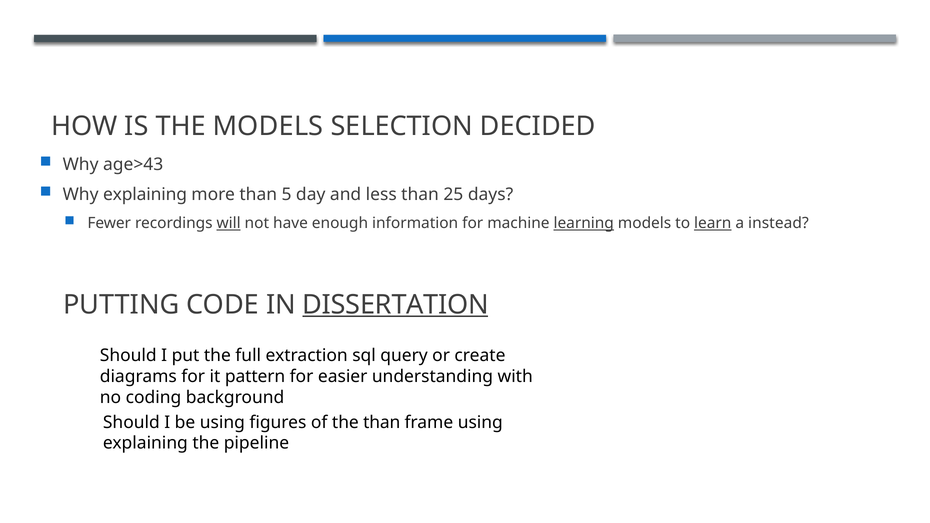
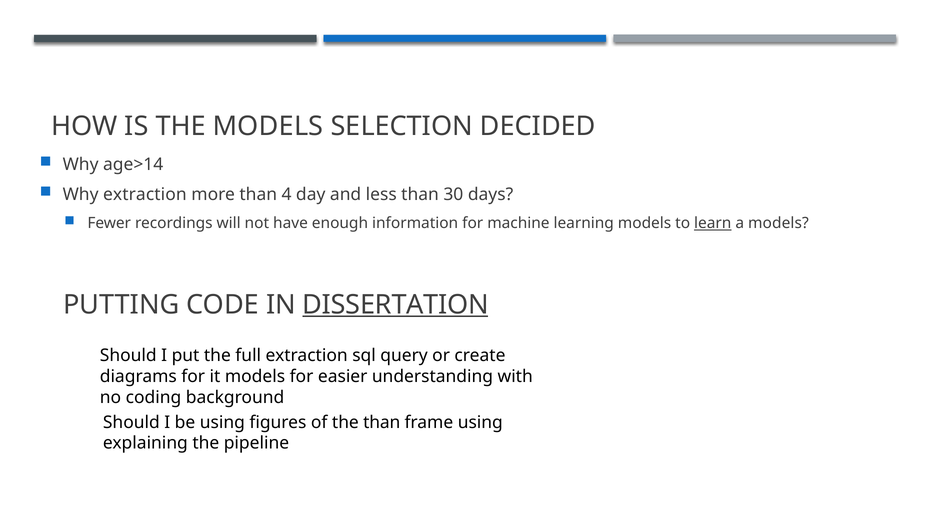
age>43: age>43 -> age>14 (133, 164)
Why explaining: explaining -> extraction (145, 195)
5: 5 -> 4 (287, 195)
25: 25 -> 30 (453, 195)
will underline: present -> none (229, 223)
learning underline: present -> none (584, 223)
a instead: instead -> models (778, 223)
it pattern: pattern -> models (255, 377)
